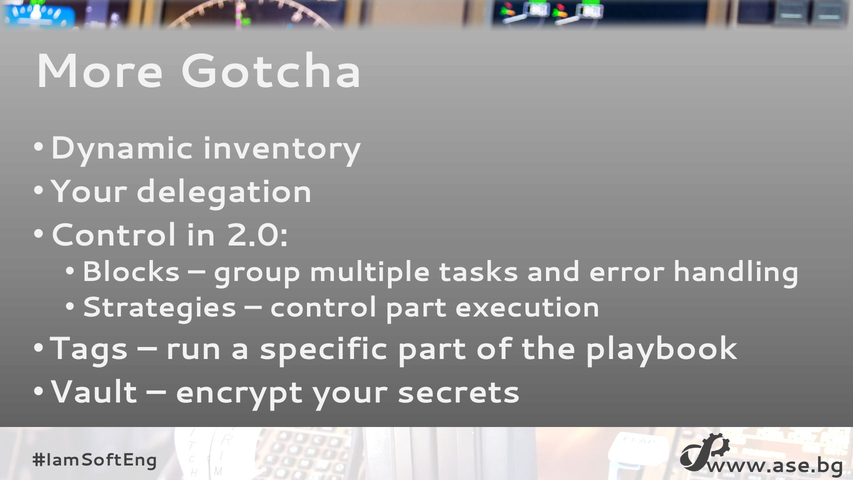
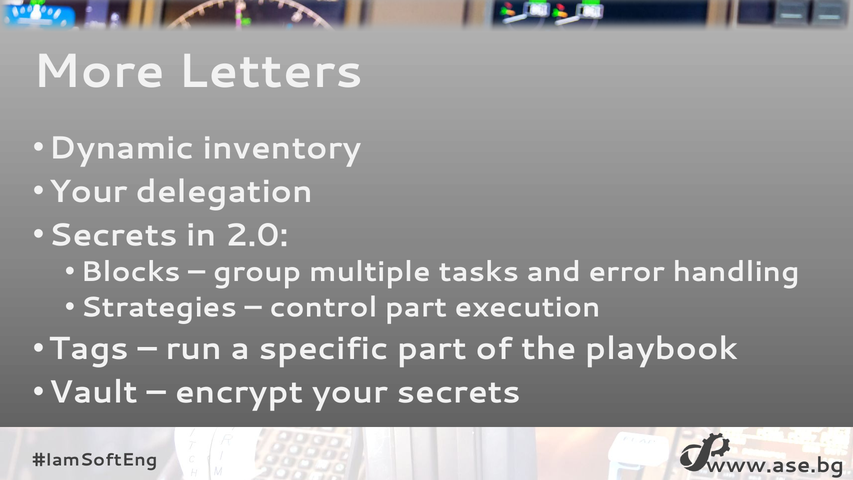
Gotcha: Gotcha -> Letters (271, 72)
Control: Control -> Secrets (113, 235)
